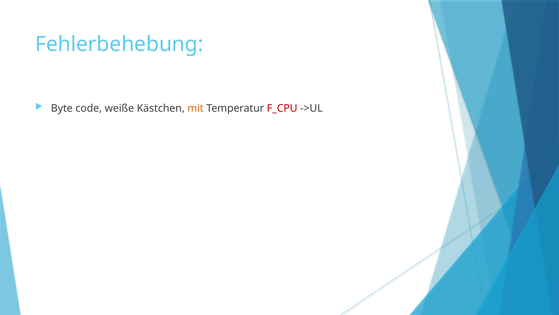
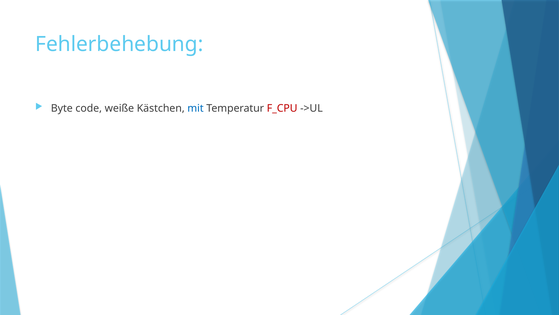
mit colour: orange -> blue (195, 108)
